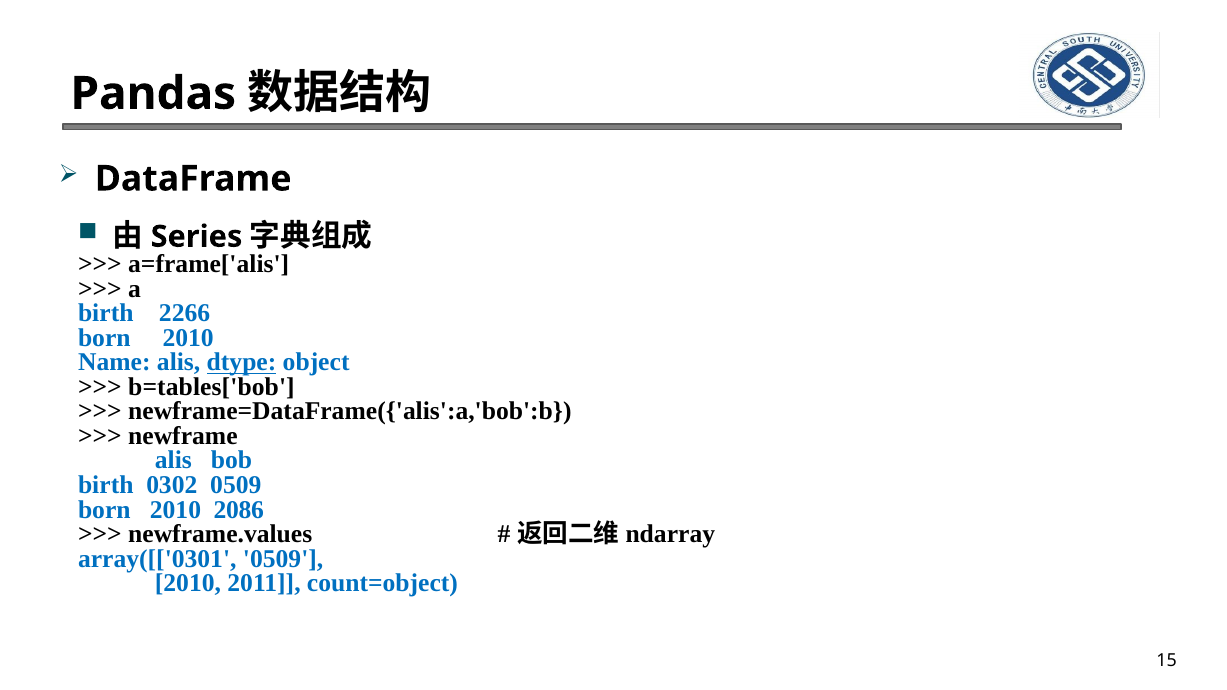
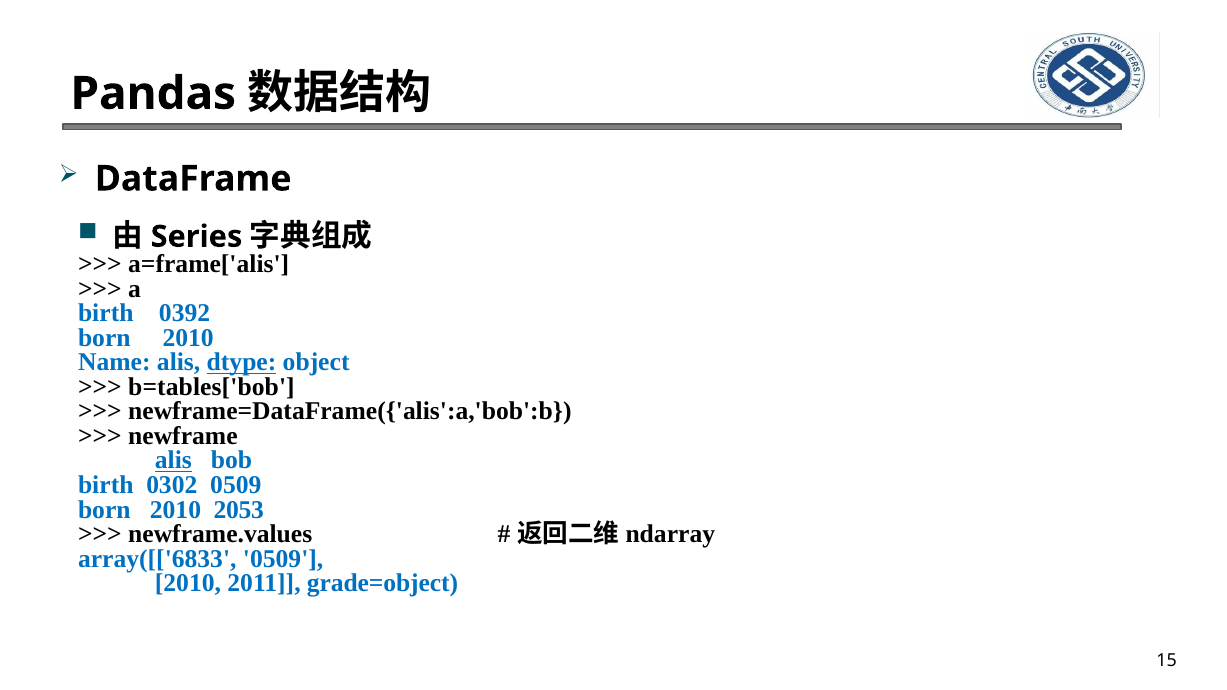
2266: 2266 -> 0392 (185, 313)
alis underline: none -> present (173, 461)
2086: 2086 -> 2053 (239, 510)
array([['0301: array([['0301 -> array([['6833 (157, 559)
count=object: count=object -> grade=object (383, 583)
